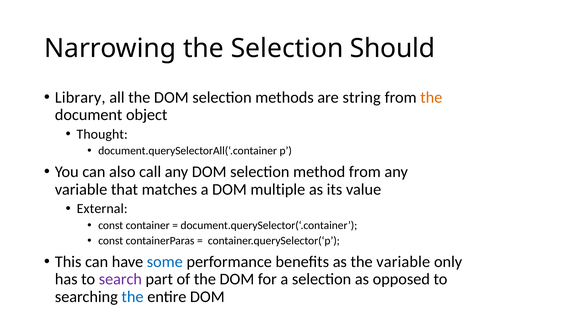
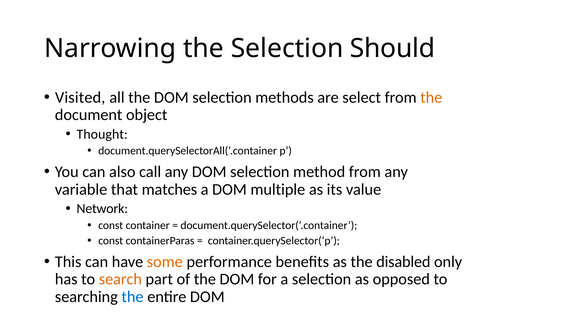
Library: Library -> Visited (80, 97)
string: string -> select (362, 97)
External: External -> Network (102, 209)
some colour: blue -> orange (165, 262)
the variable: variable -> disabled (403, 262)
search colour: purple -> orange (120, 279)
